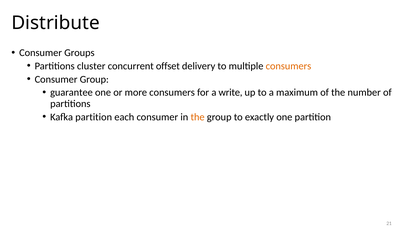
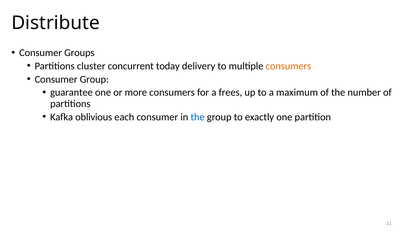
offset: offset -> today (168, 66)
write: write -> frees (230, 93)
Kafka partition: partition -> oblivious (94, 117)
the colour: orange -> blue (198, 117)
